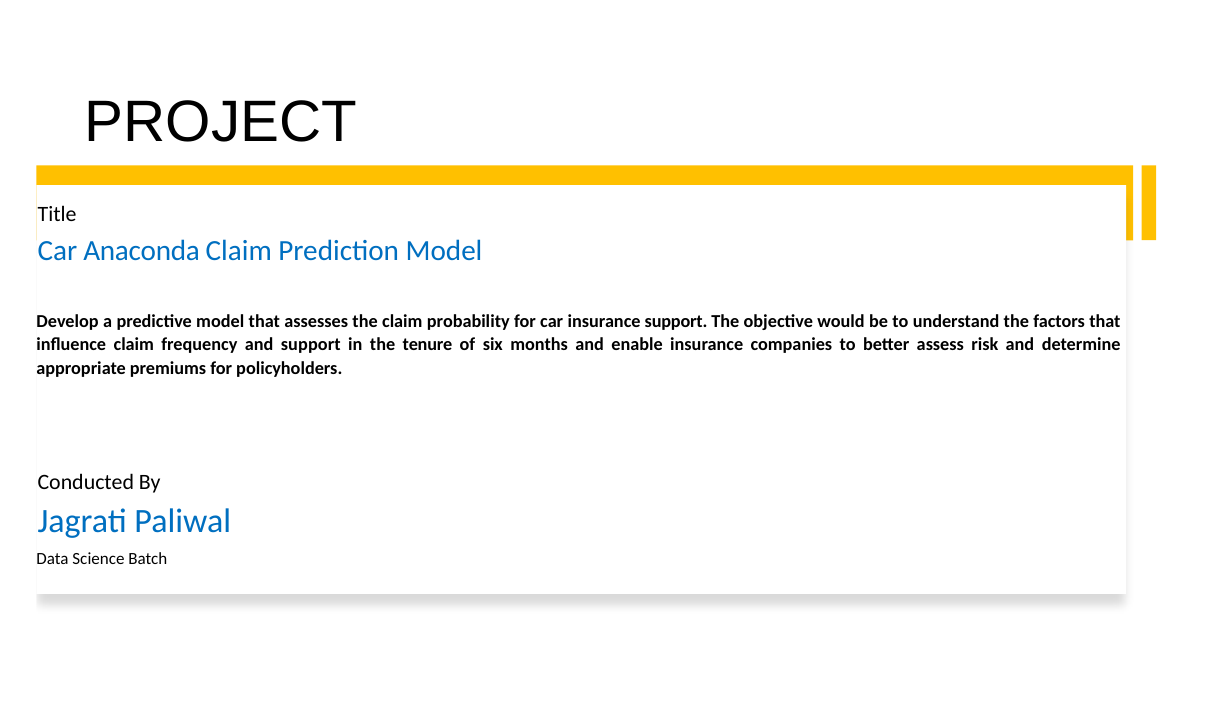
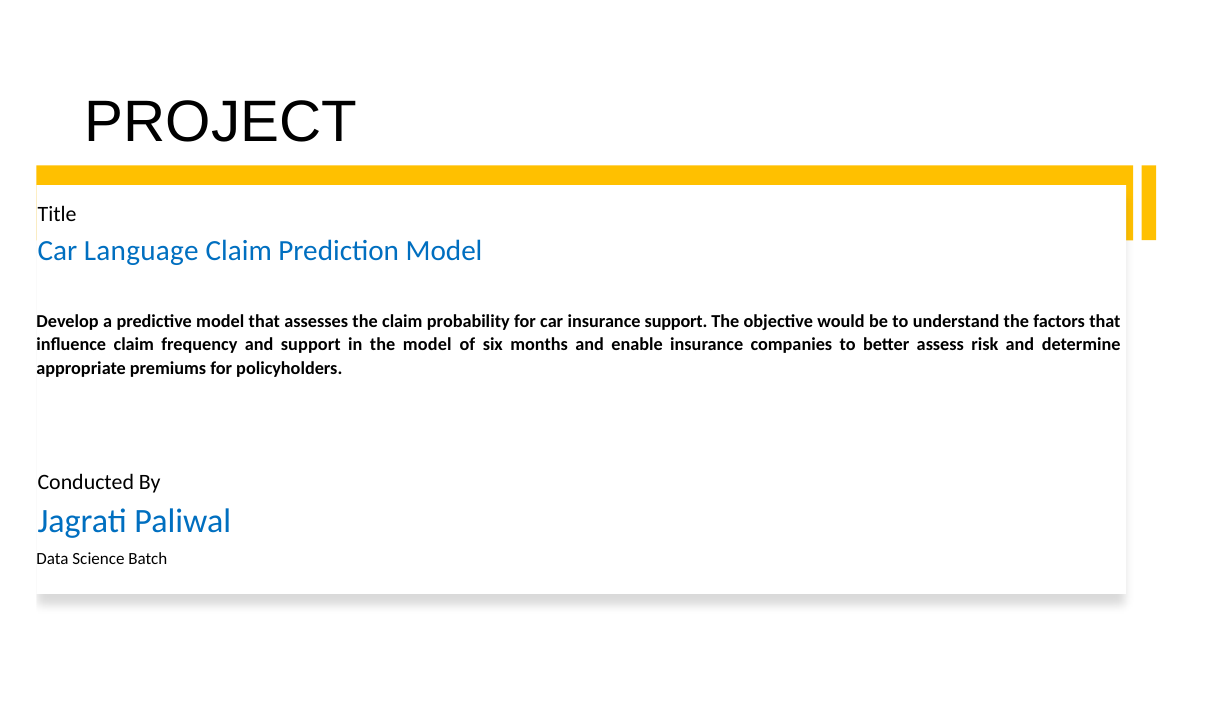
Anaconda: Anaconda -> Language (141, 251)
the tenure: tenure -> model (427, 345)
